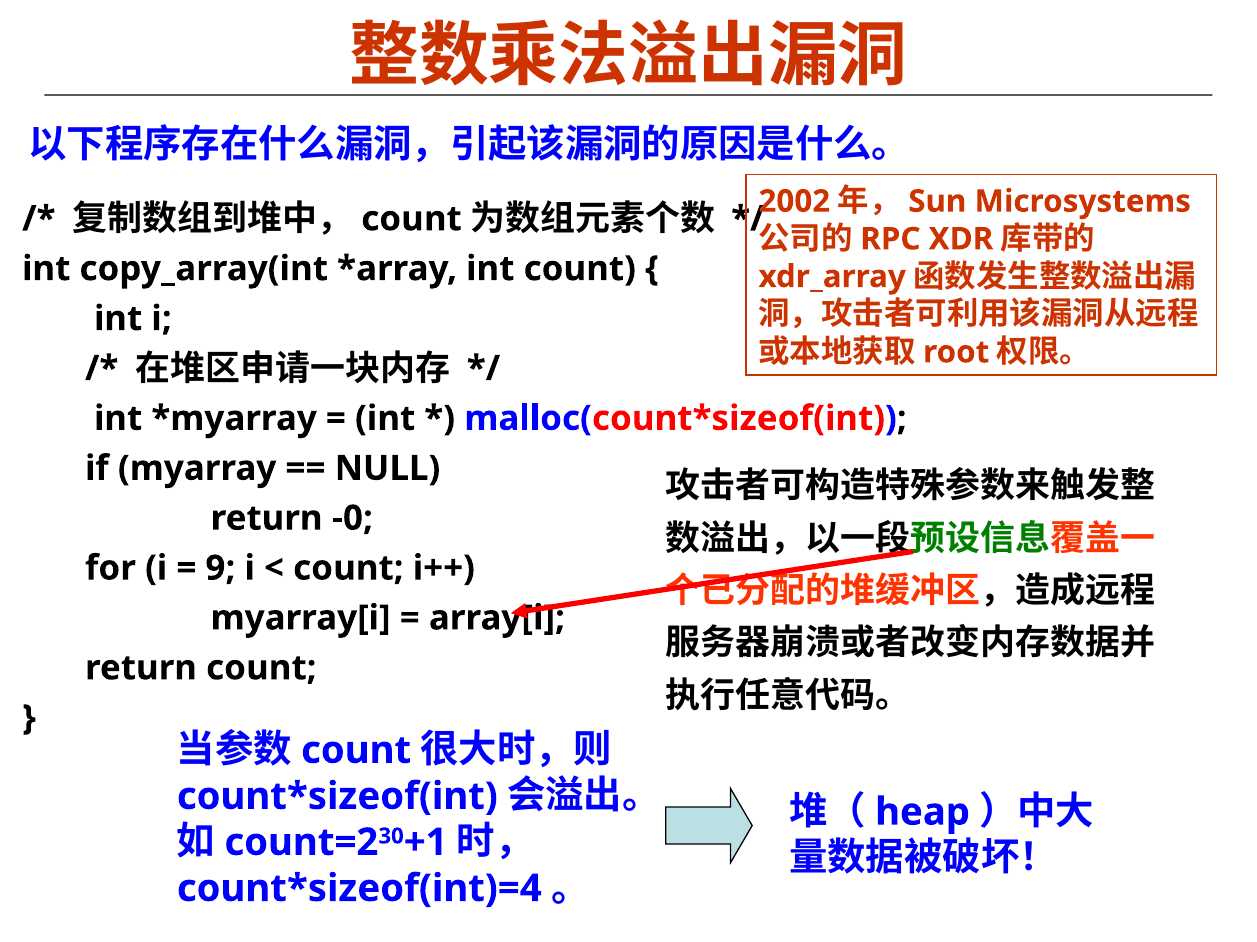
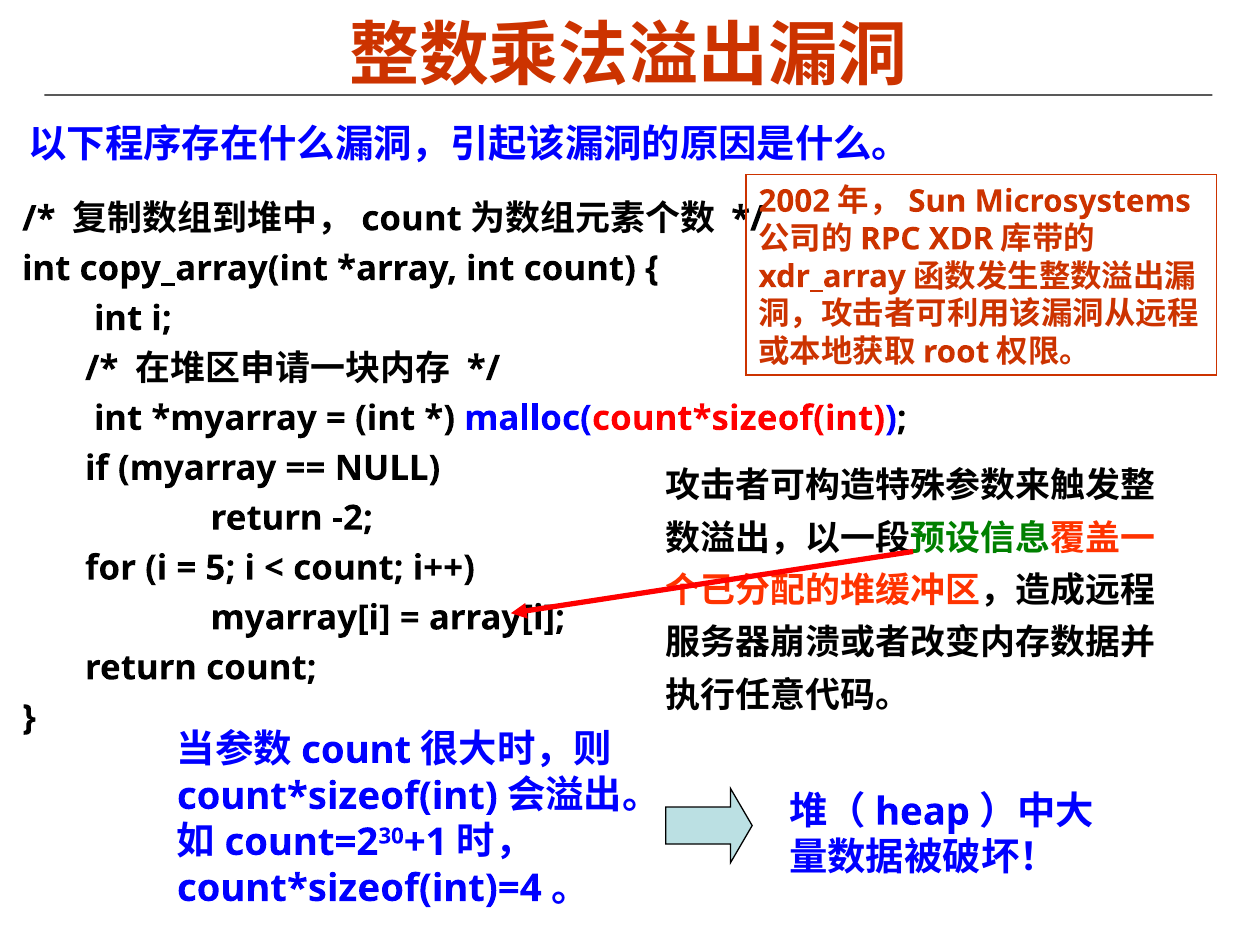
-0: -0 -> -2 (352, 519)
9: 9 -> 5 (220, 569)
